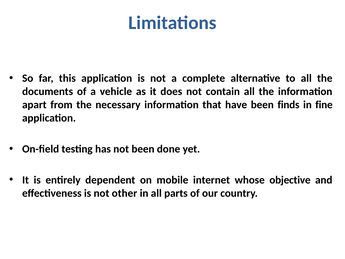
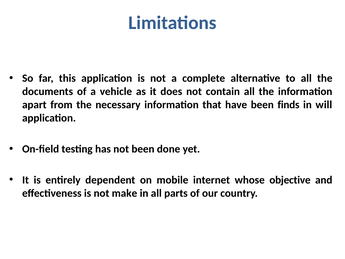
fine: fine -> will (324, 105)
other: other -> make (124, 193)
